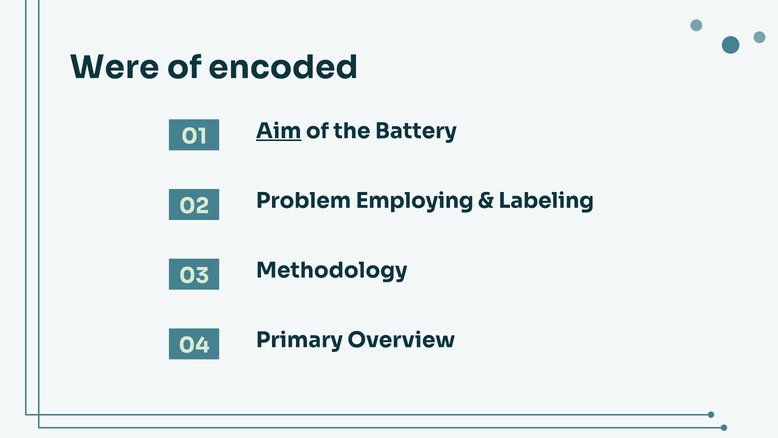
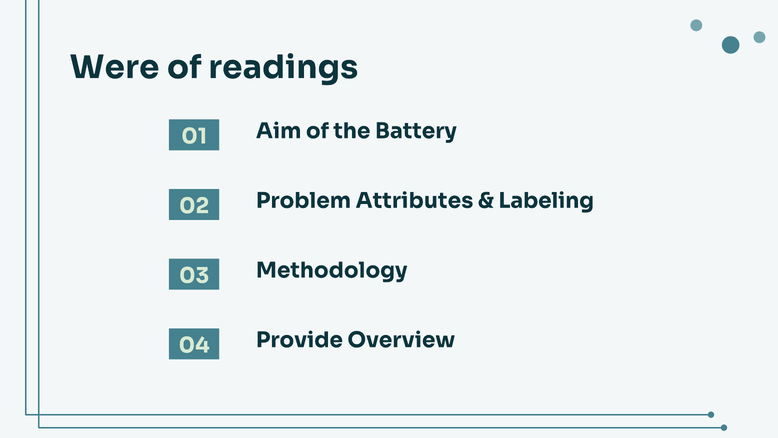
encoded: encoded -> readings (283, 67)
Aim underline: present -> none (279, 131)
Employing: Employing -> Attributes (415, 201)
Primary: Primary -> Provide (299, 340)
